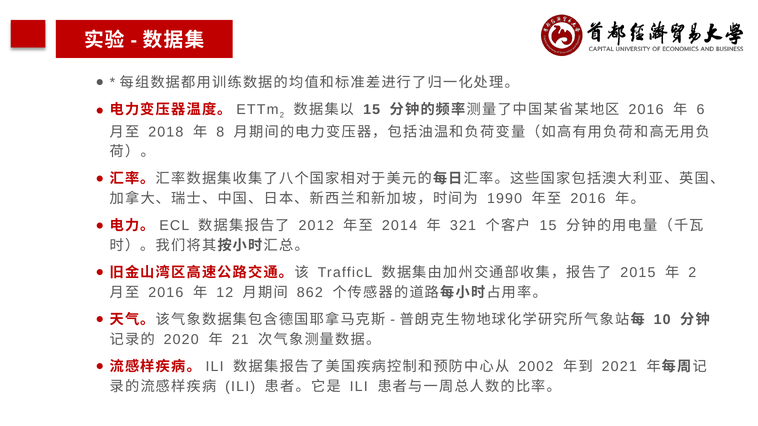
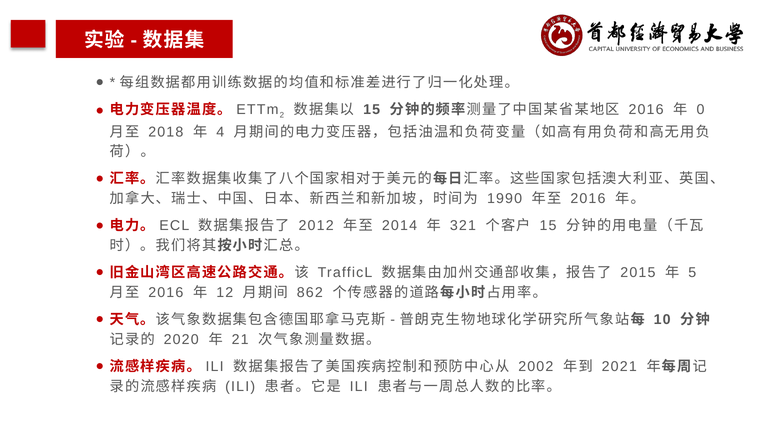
6: 6 -> 0 (700, 110)
8: 8 -> 4 (220, 132)
2: 2 -> 5 (692, 273)
